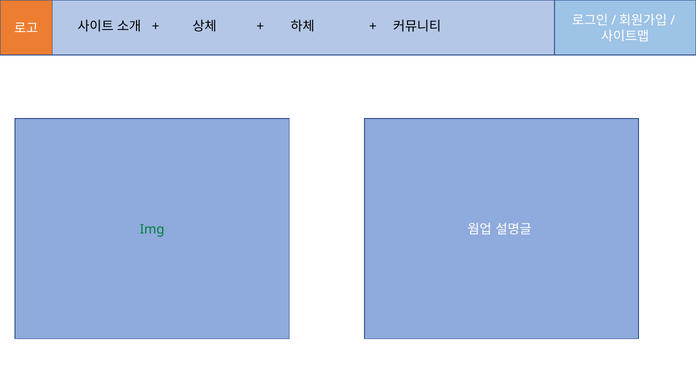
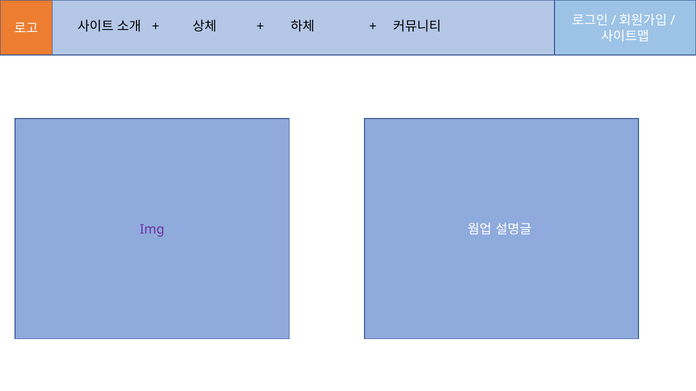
Img colour: green -> purple (152, 230)
